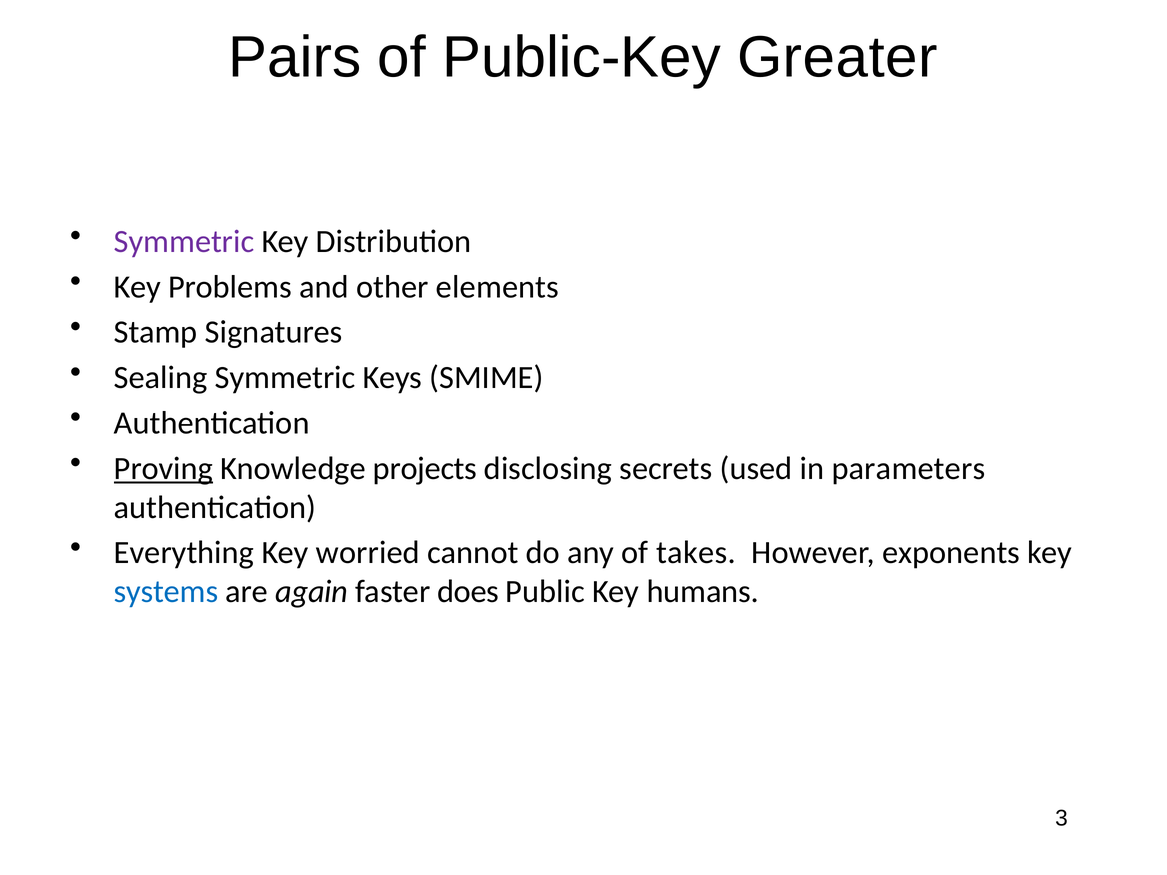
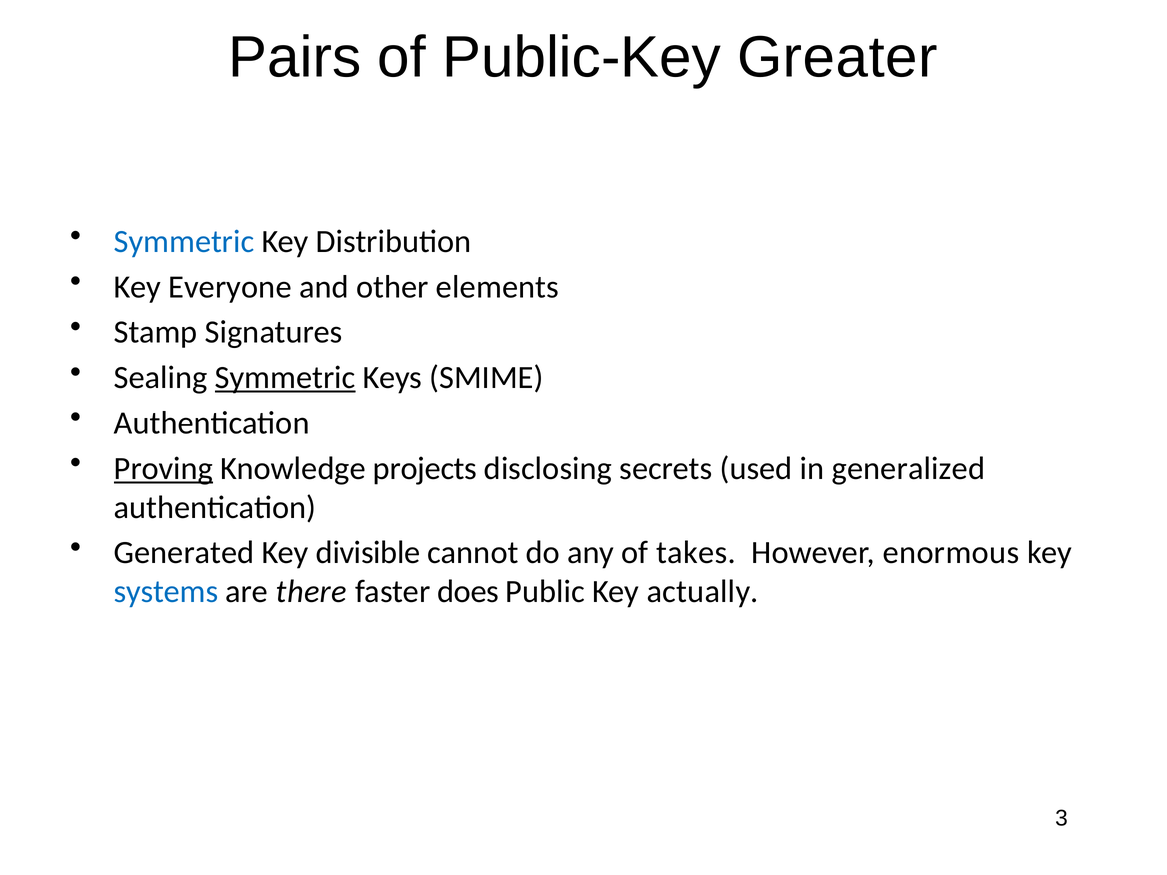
Symmetric colour: purple -> blue (184, 242)
Problems: Problems -> Everyone (230, 287)
Symmetric underline: none -> present (285, 378)
parameters: parameters -> generalized (908, 469)
Everything: Everything -> Generated (184, 553)
worried: worried -> divisible (368, 553)
exponents: exponents -> enormous (951, 553)
again: again -> there (311, 592)
humans: humans -> actually (703, 592)
